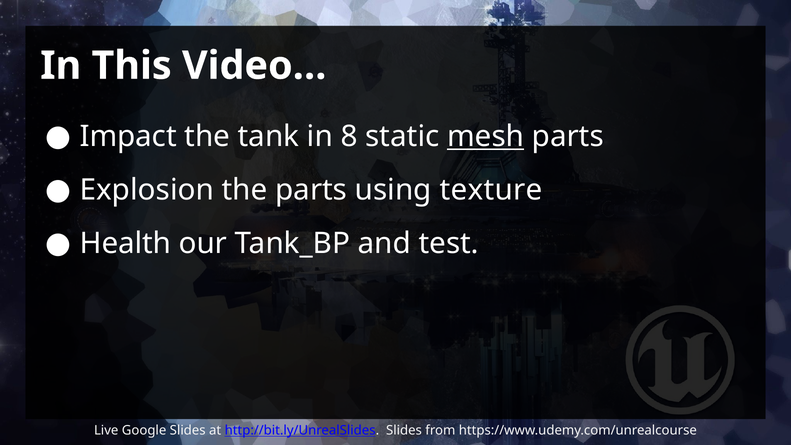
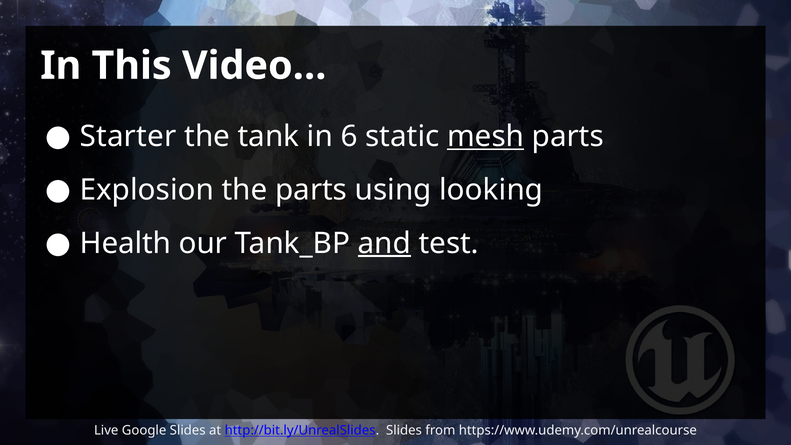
Impact: Impact -> Starter (128, 136)
8: 8 -> 6 (349, 136)
texture: texture -> looking (491, 190)
and underline: none -> present (384, 243)
